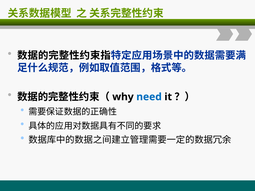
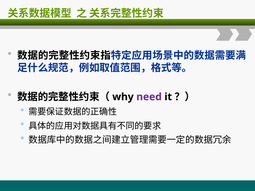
need colour: blue -> purple (149, 97)
